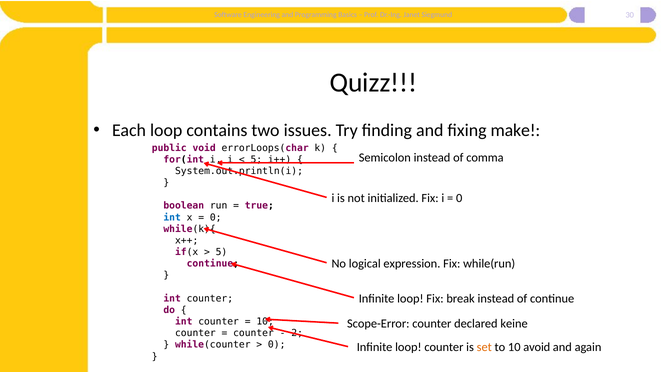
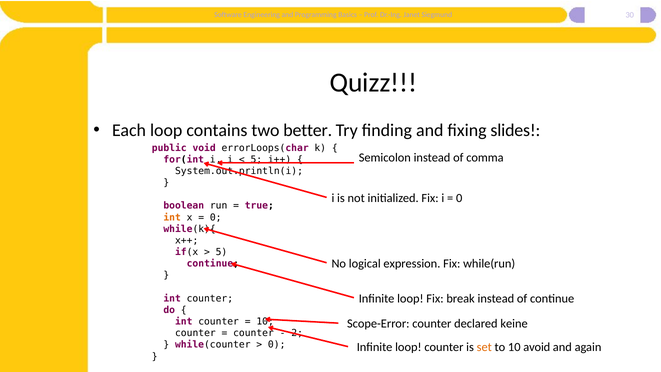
issues: issues -> better (308, 130)
make: make -> slides (515, 130)
int colour: blue -> orange (172, 217)
